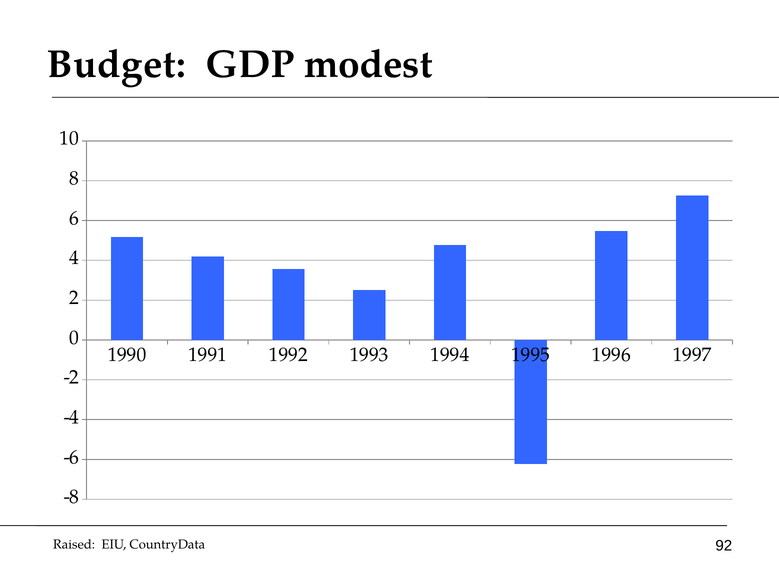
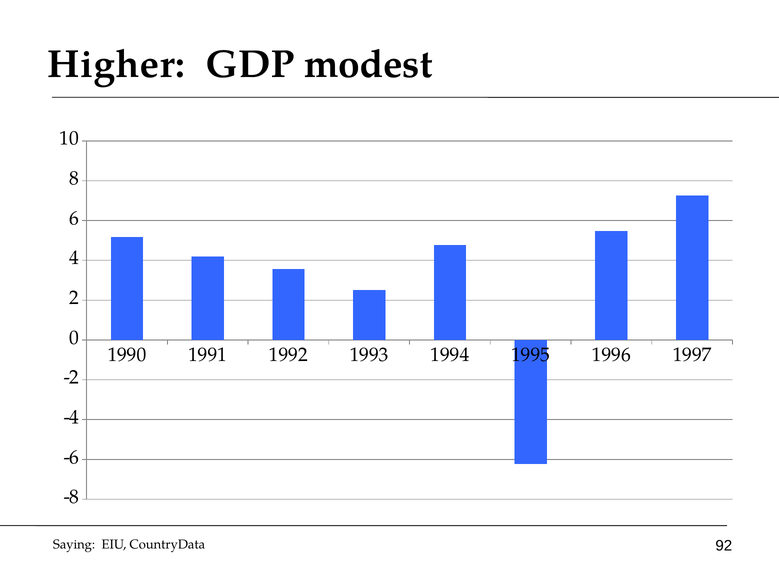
Budget: Budget -> Higher (116, 64)
Raised: Raised -> Saying (74, 545)
